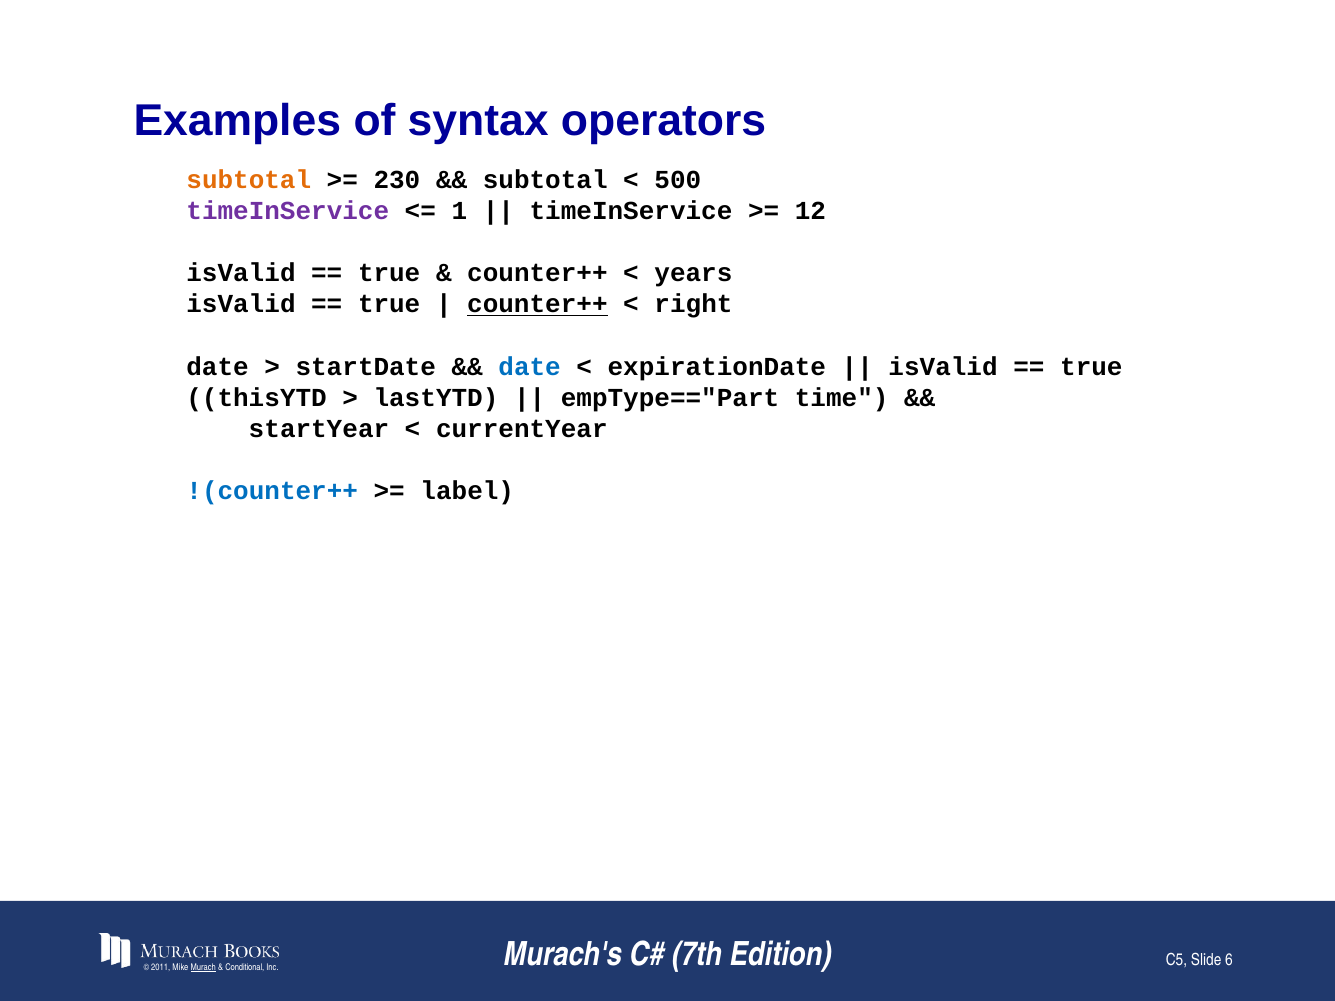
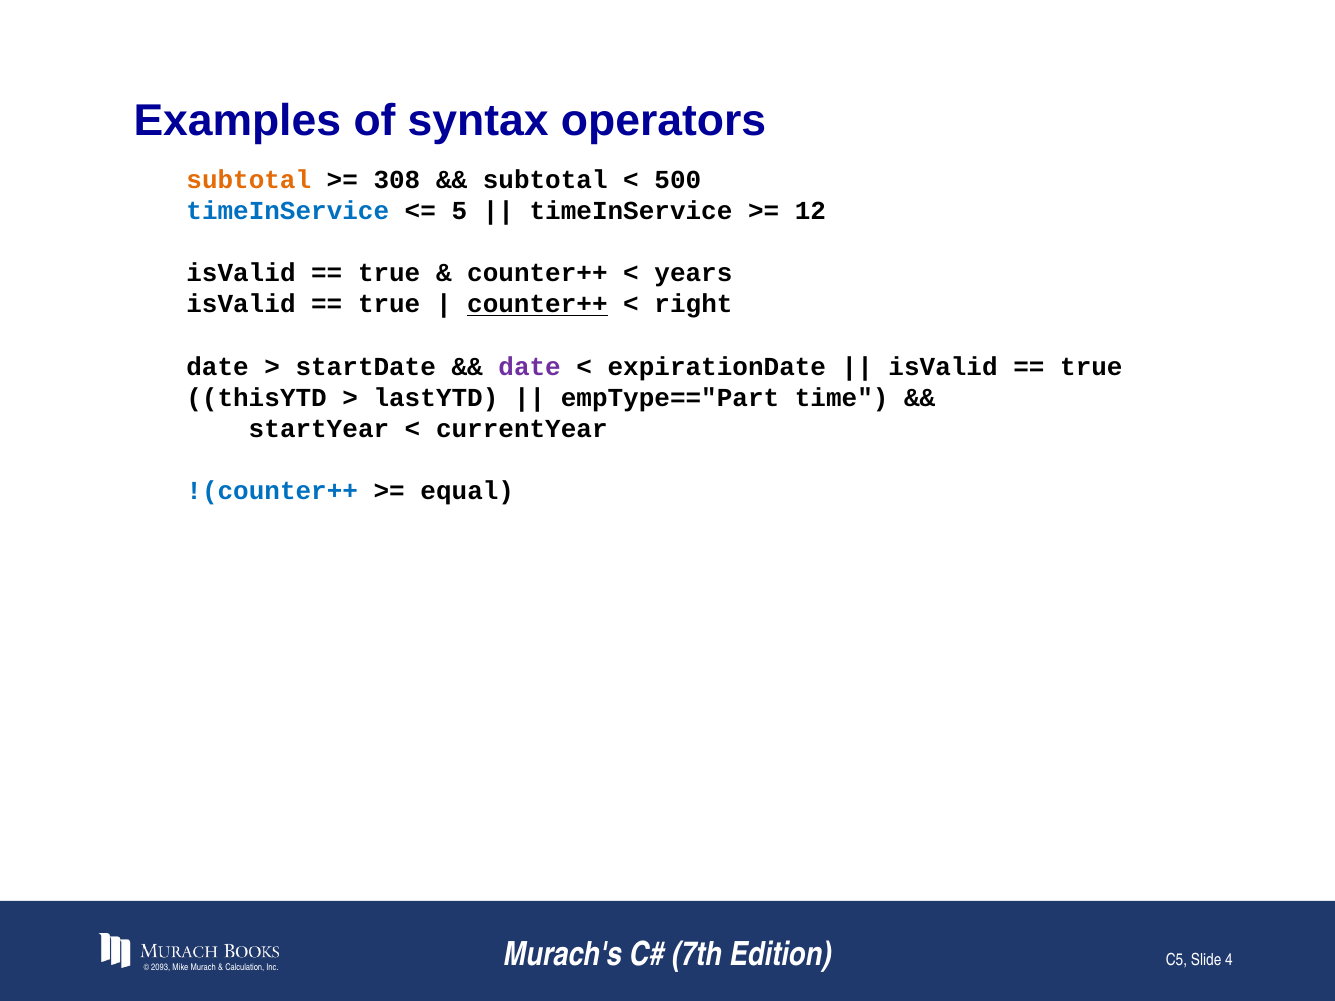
230: 230 -> 308 (397, 180)
timeInService colour: purple -> blue (288, 211)
1: 1 -> 5 (459, 211)
date colour: blue -> purple (530, 367)
label: label -> equal (467, 491)
2011: 2011 -> 2093 (161, 967)
Murach underline: present -> none (203, 967)
Conditional: Conditional -> Calculation (245, 967)
6: 6 -> 4 (1229, 961)
